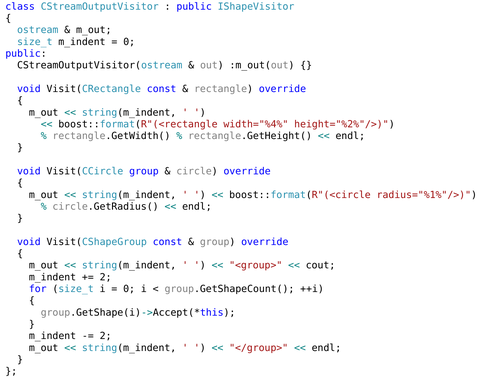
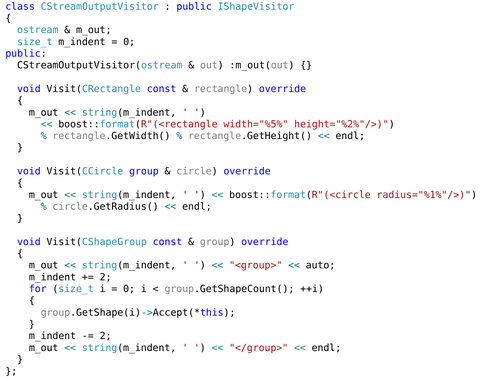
width="%4%: width="%4% -> width="%5% (256, 124)
cout: cout -> auto (321, 265)
